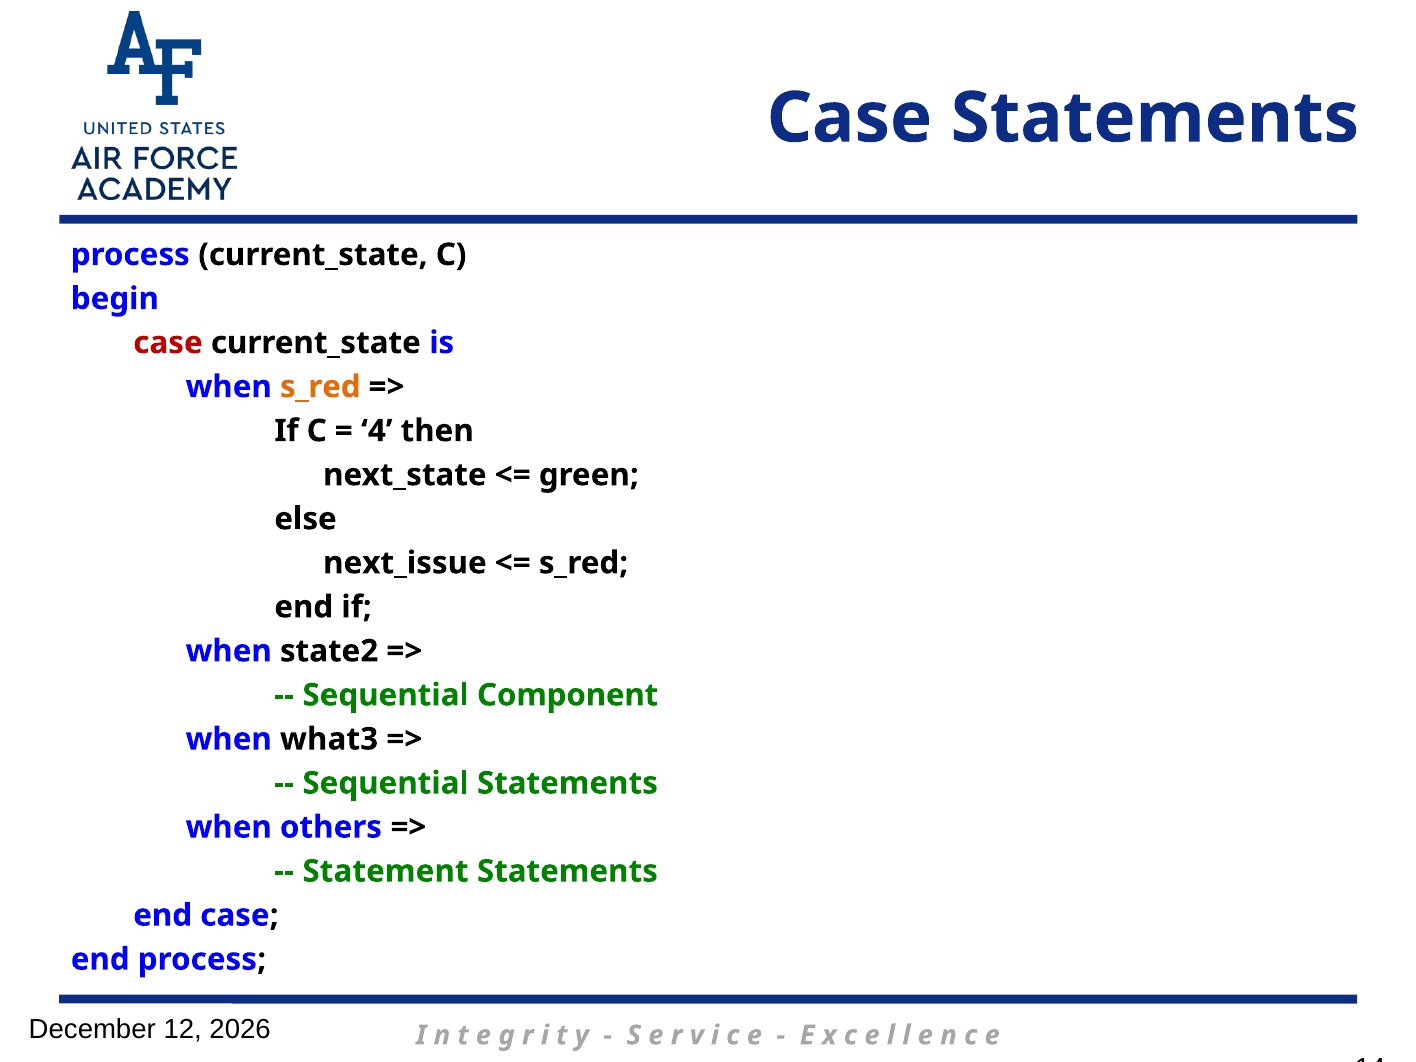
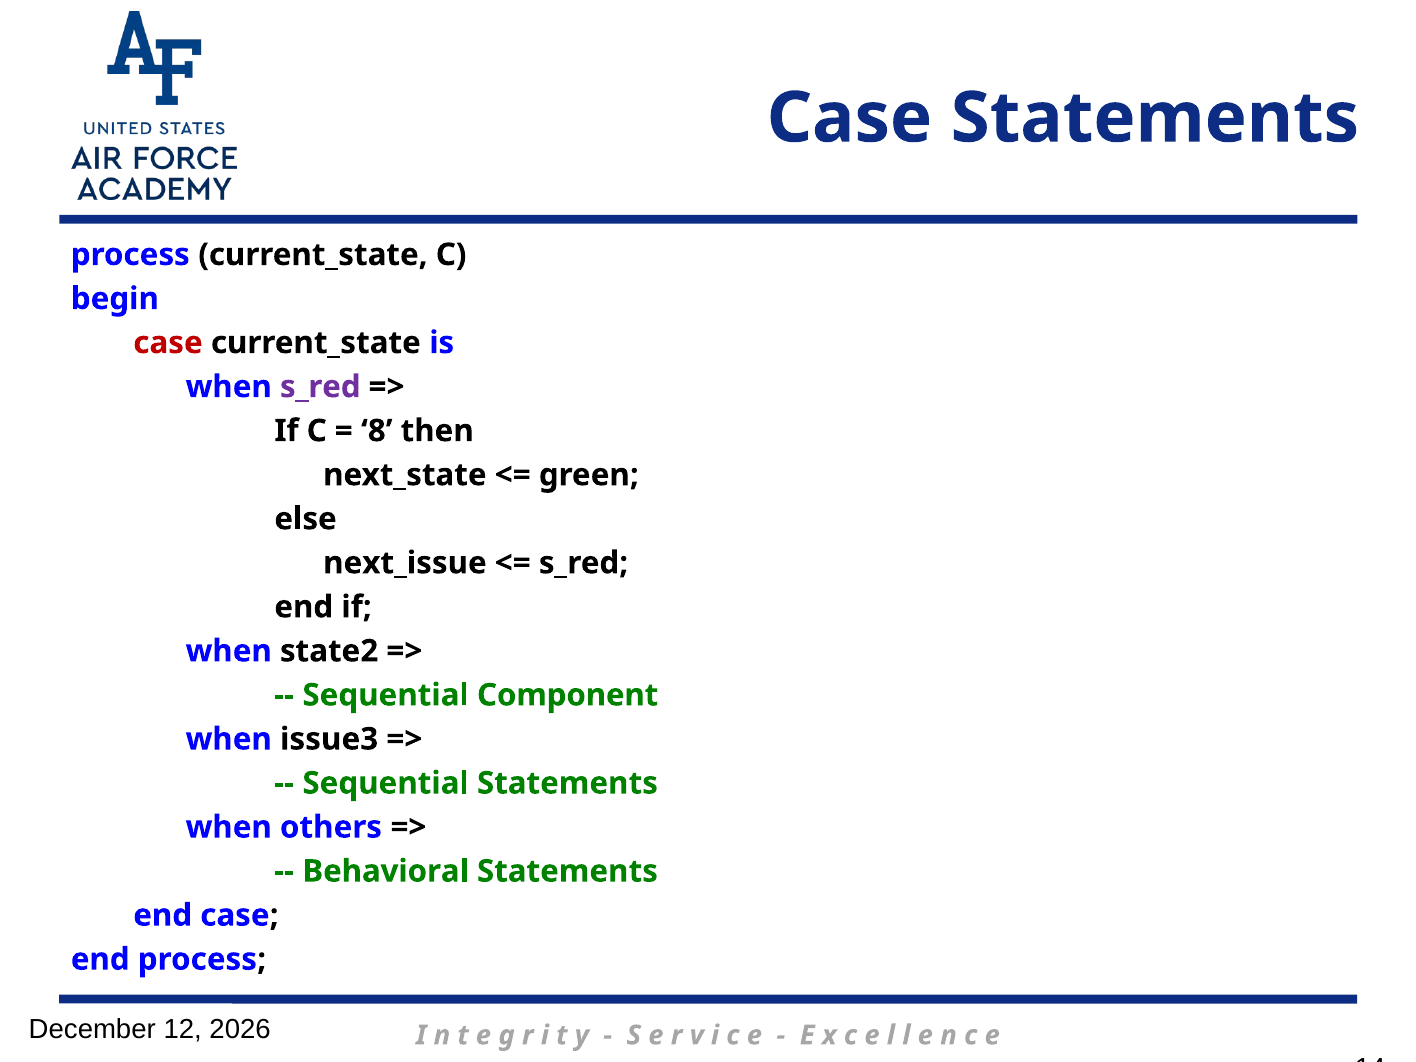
s_red colour: orange -> purple (320, 387)
4: 4 -> 8 (377, 431)
what3: what3 -> issue3 (329, 739)
Statement: Statement -> Behavioral (386, 871)
